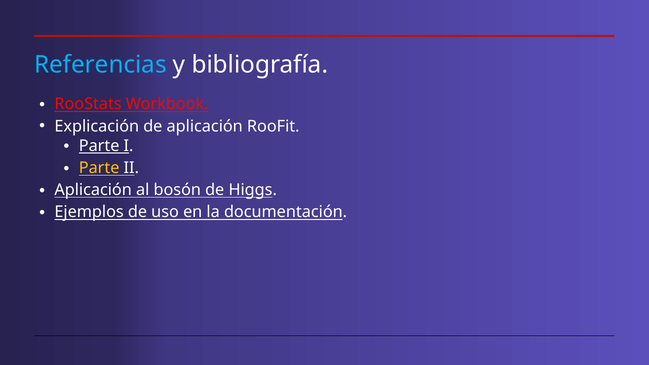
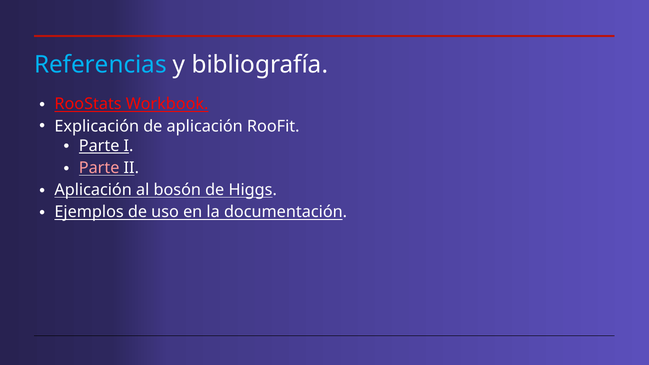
Parte colour: yellow -> pink (99, 168)
